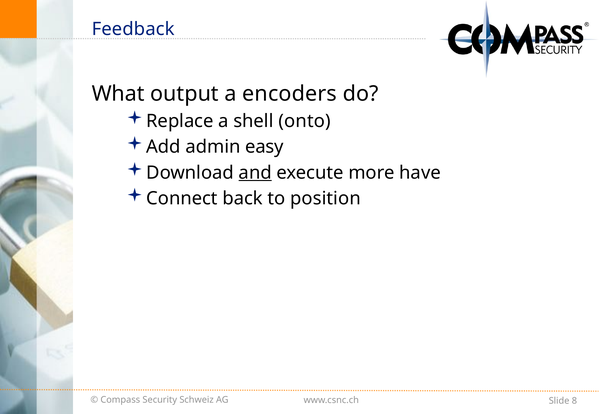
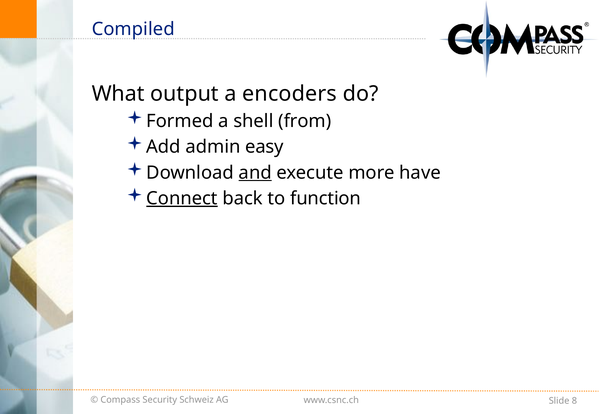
Feedback: Feedback -> Compiled (133, 29)
Replace: Replace -> Formed (180, 121)
onto: onto -> from (305, 121)
Connect underline: none -> present (182, 199)
position: position -> function (326, 199)
